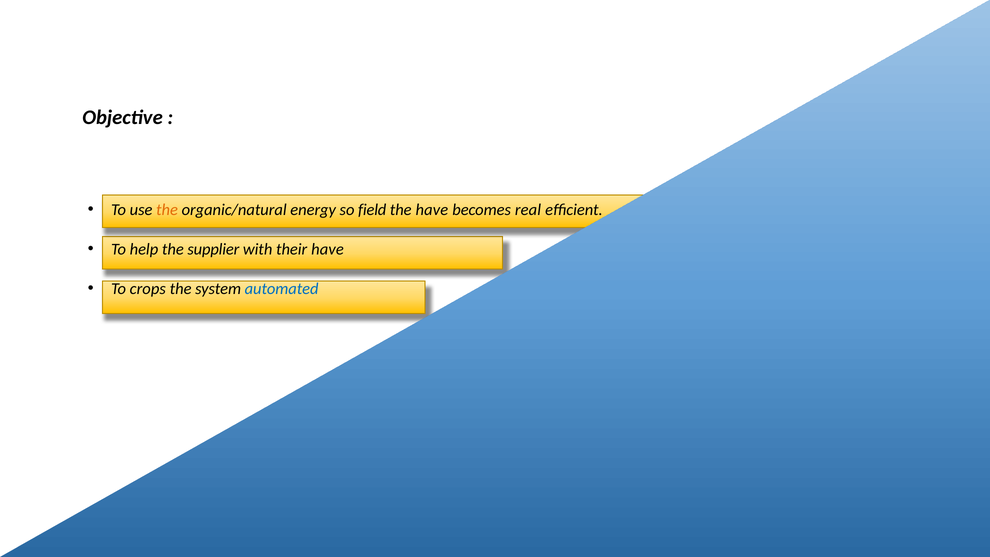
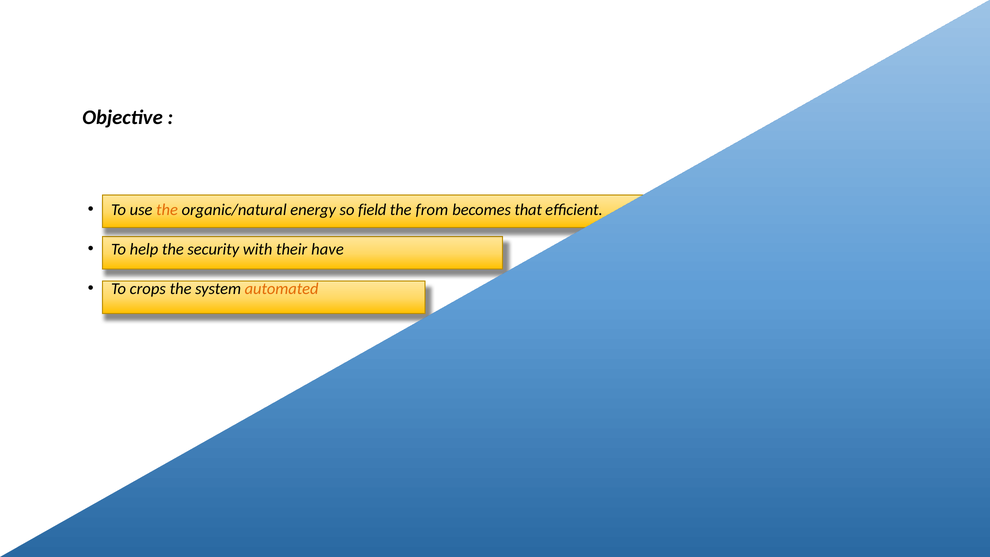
the have: have -> from (432, 210)
real: real -> that (528, 210)
supplier: supplier -> security (213, 249)
automated colour: blue -> orange (282, 289)
